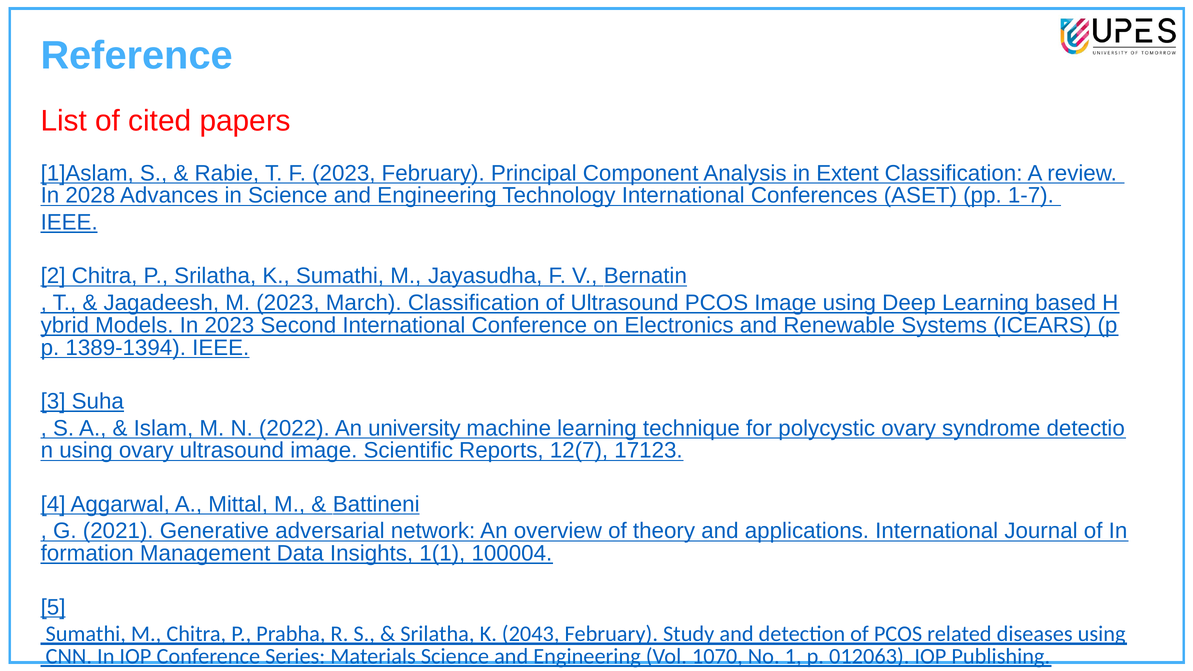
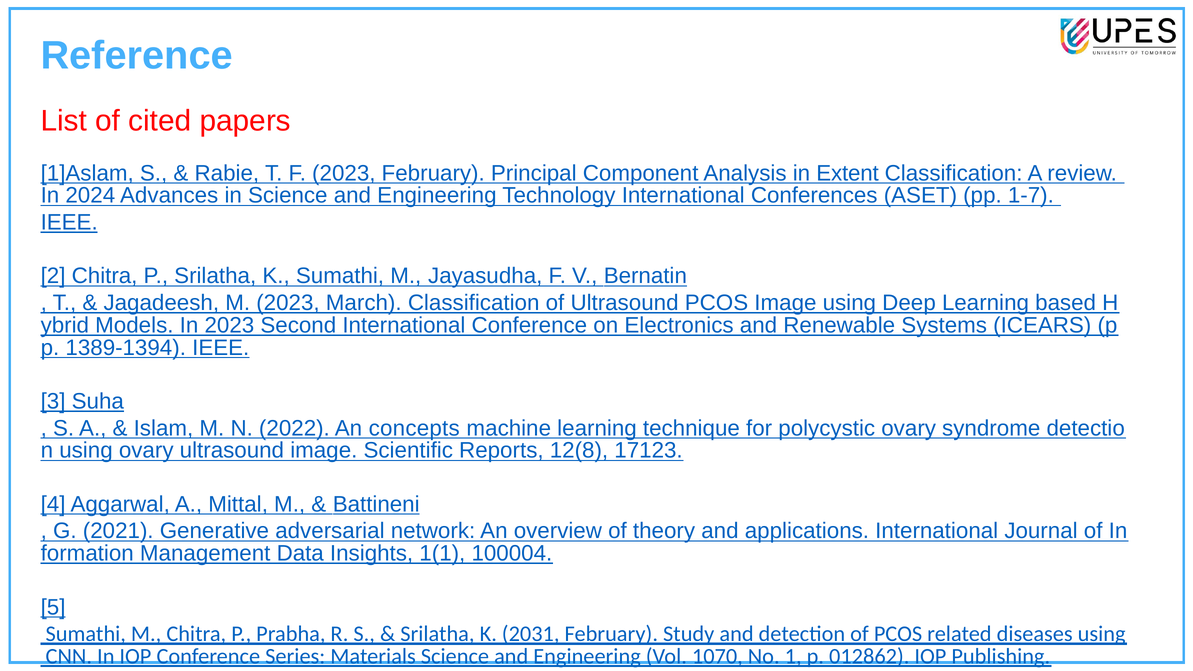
2028: 2028 -> 2024 (90, 196)
university: university -> concepts (414, 428)
12(7: 12(7 -> 12(8 (579, 451)
2043: 2043 -> 2031 (531, 634)
012063: 012063 -> 012862 (869, 656)
